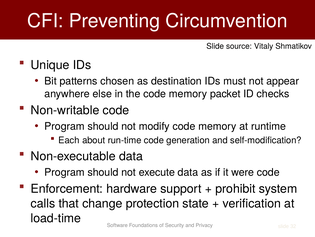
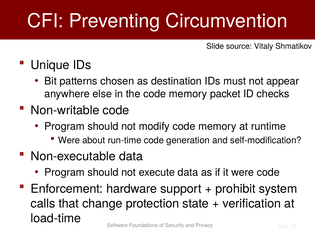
Each: Each -> Were (69, 140)
